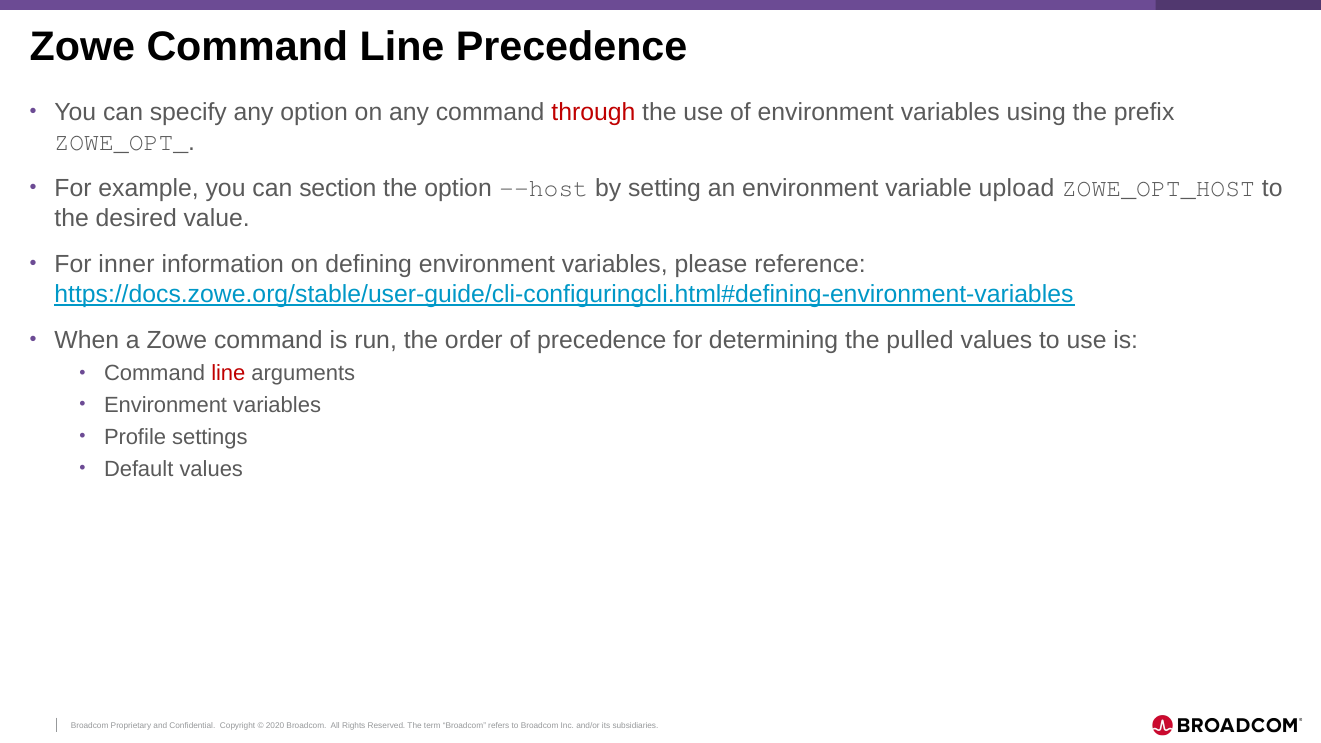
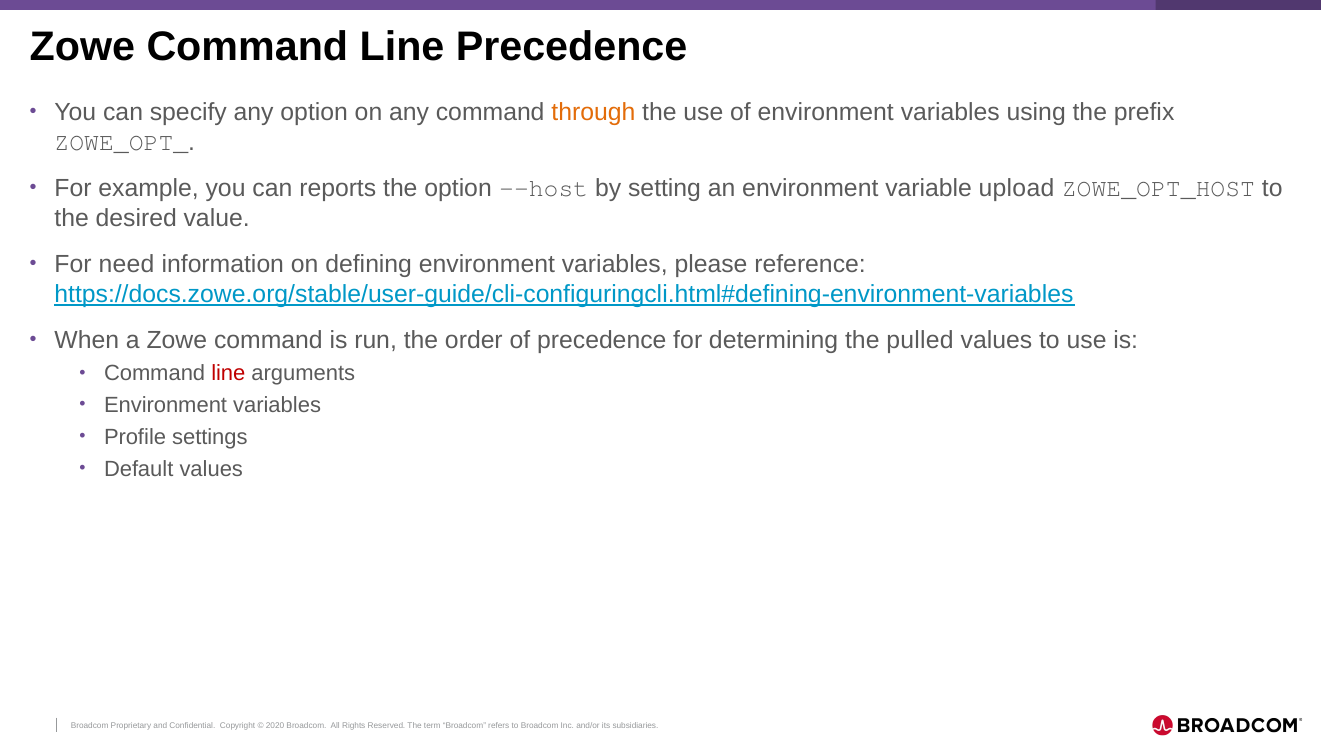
through colour: red -> orange (593, 112)
section: section -> reports (338, 188)
inner: inner -> need (126, 264)
